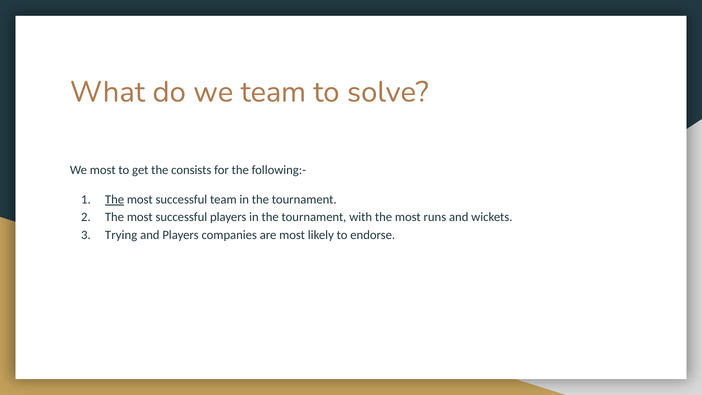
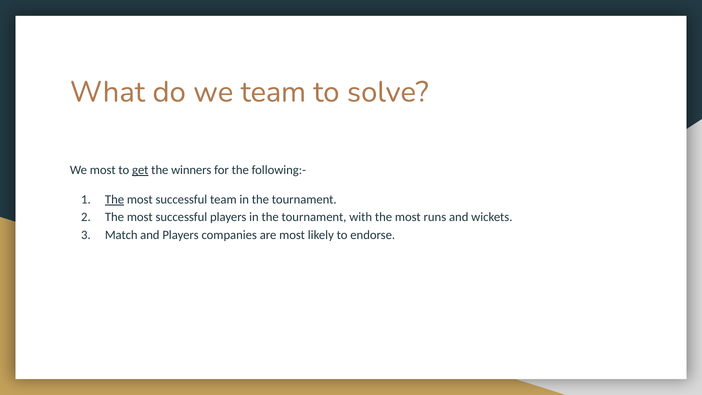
get underline: none -> present (140, 170)
consists: consists -> winners (191, 170)
Trying: Trying -> Match (121, 235)
